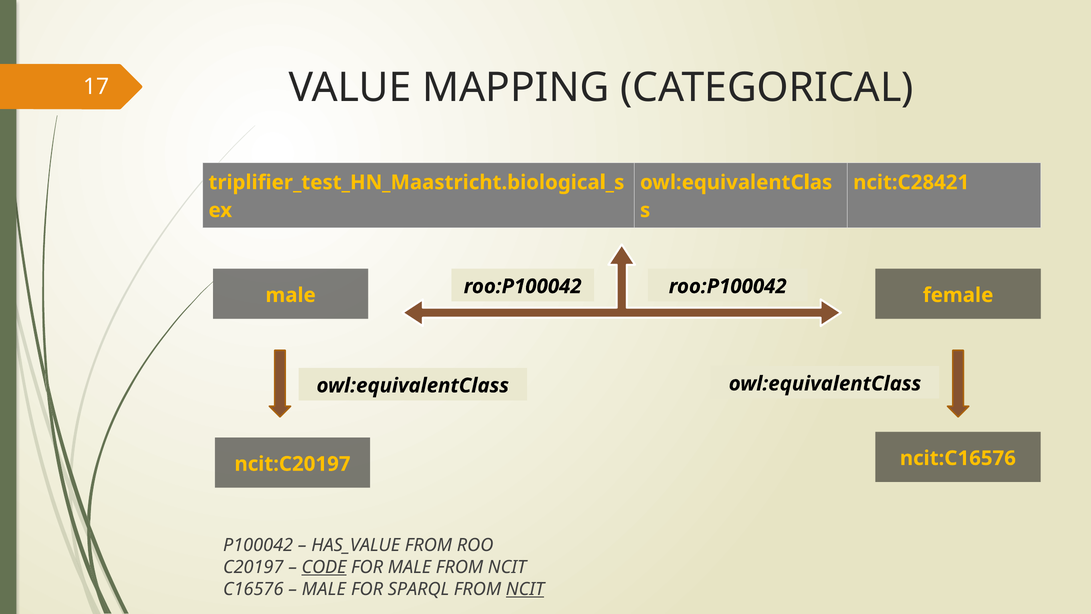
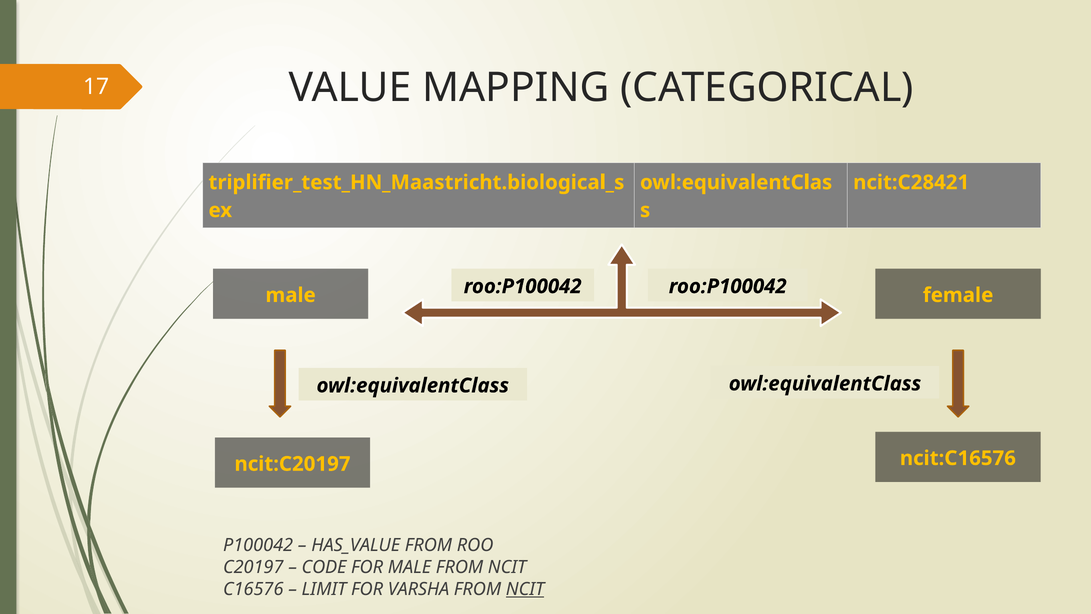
CODE underline: present -> none (324, 567)
MALE: MALE -> LIMIT (324, 589)
SPARQL: SPARQL -> VARSHA (419, 589)
